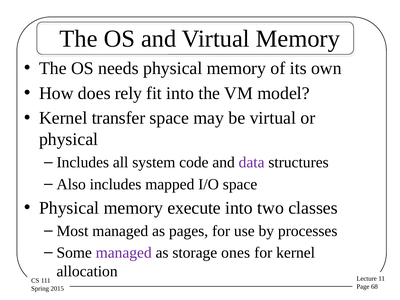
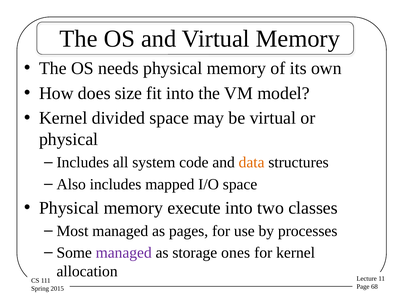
rely: rely -> size (128, 93)
transfer: transfer -> divided (118, 118)
data colour: purple -> orange (252, 162)
